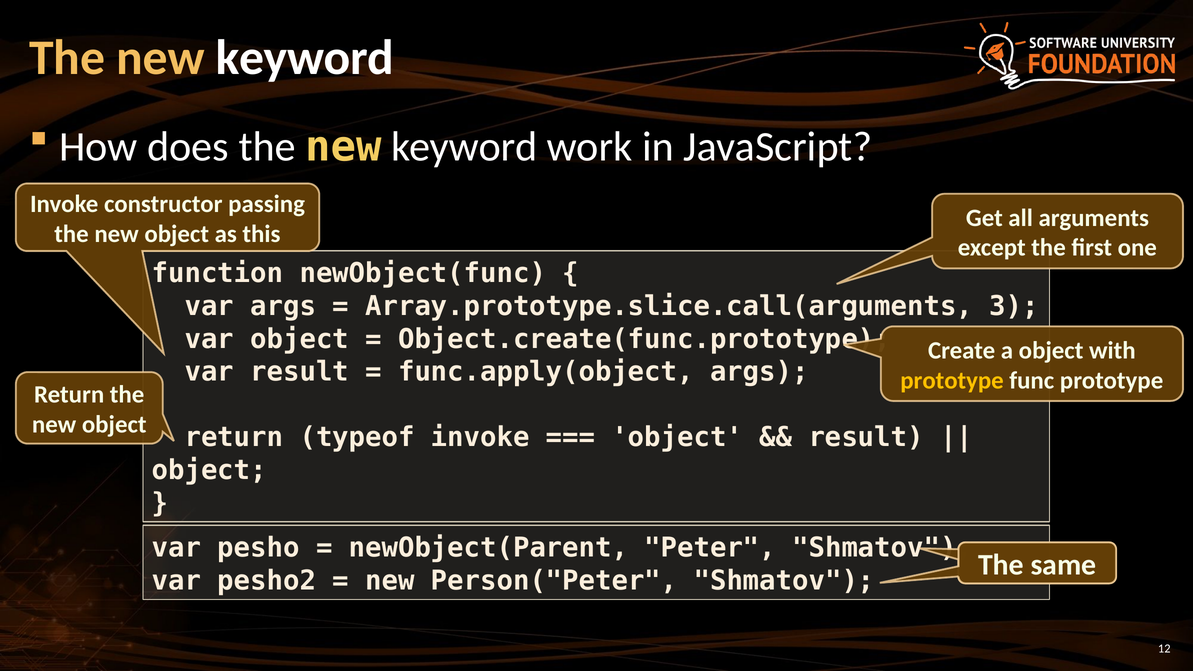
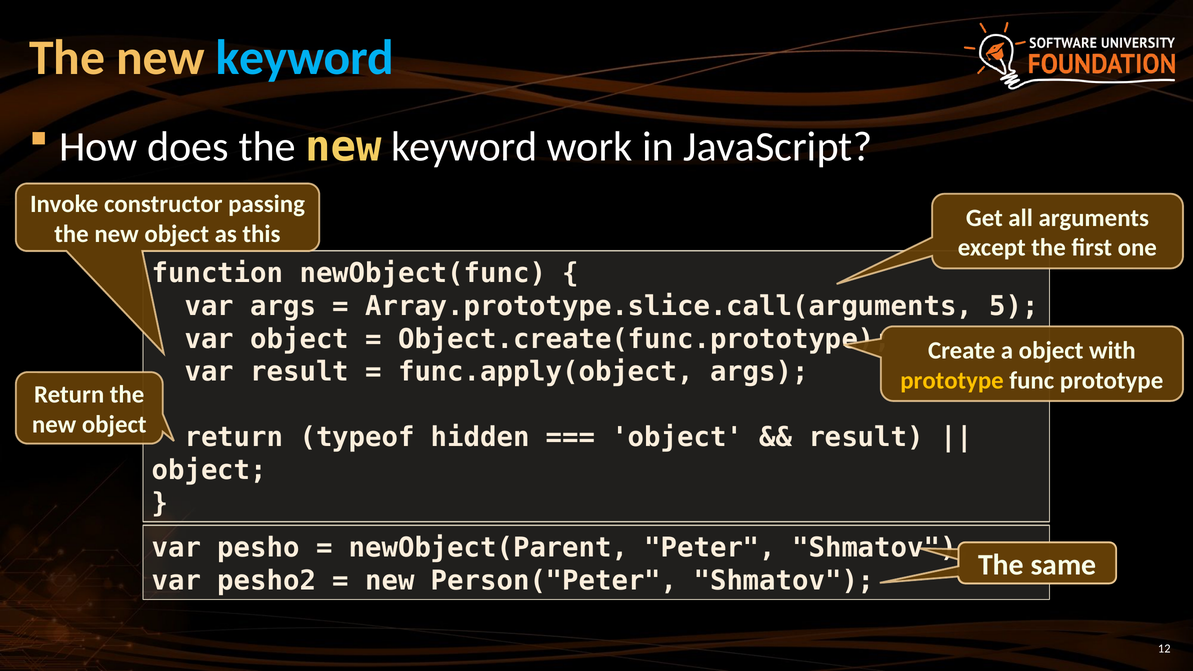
keyword colour: white -> light blue (305, 58)
3: 3 -> 5 (1014, 306)
typeof invoke: invoke -> hidden (480, 438)
